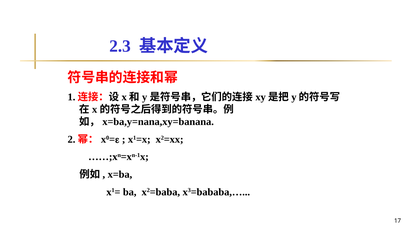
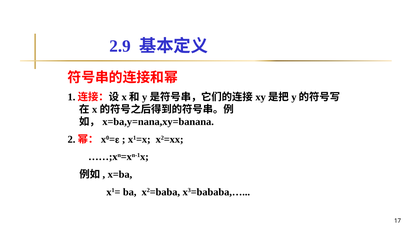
2.3: 2.3 -> 2.9 (120, 46)
